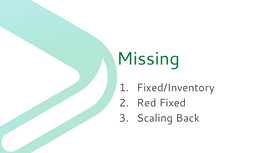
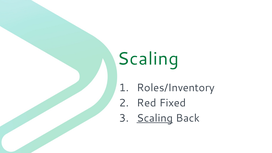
Missing: Missing -> Scaling (148, 59)
Fixed/Inventory: Fixed/Inventory -> Roles/Inventory (176, 88)
Scaling underline: none -> present (155, 118)
